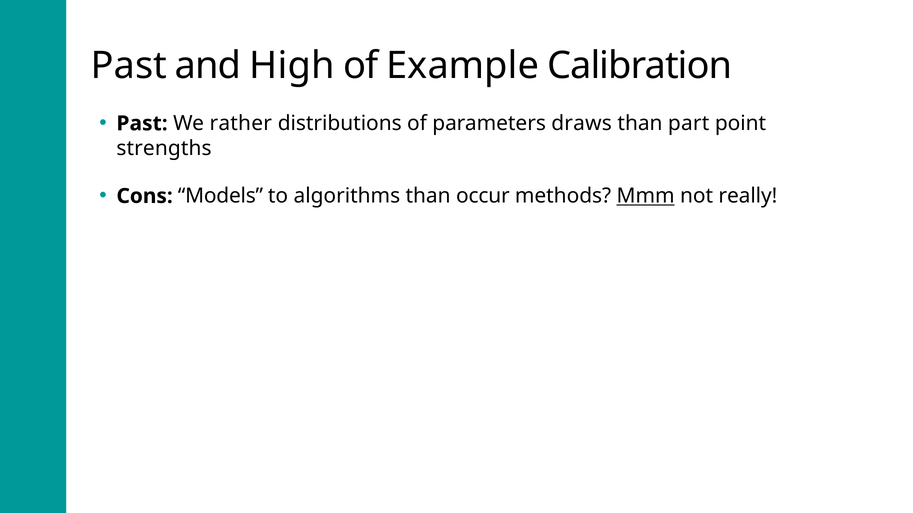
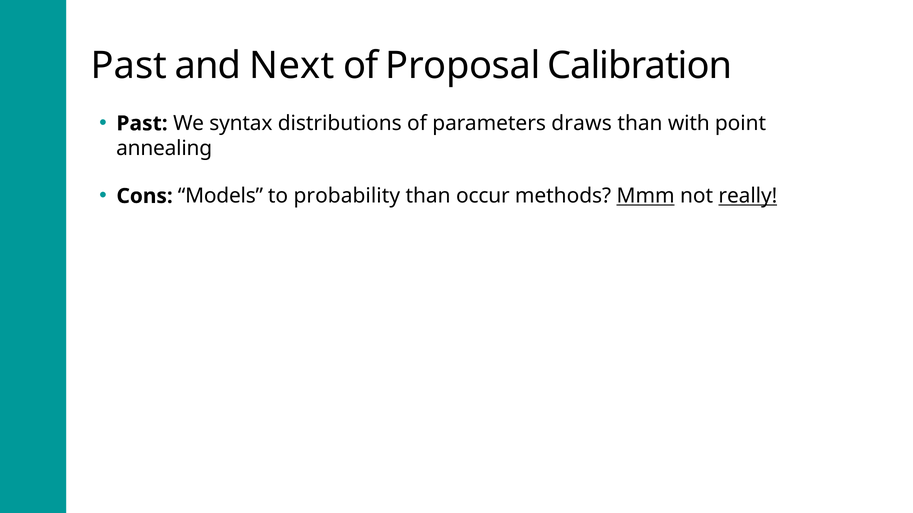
High: High -> Next (292, 66)
Example: Example -> Proposal (463, 66)
rather: rather -> syntax (241, 124)
part: part -> with (689, 124)
strengths: strengths -> annealing (164, 149)
algorithms: algorithms -> probability (347, 196)
really underline: none -> present (748, 196)
